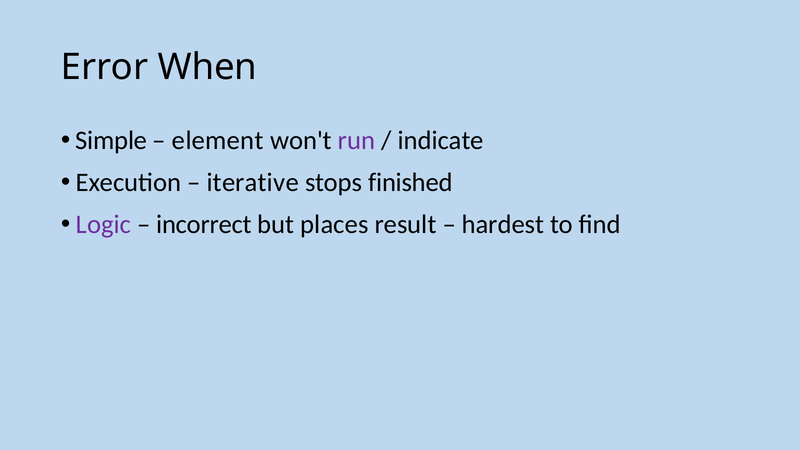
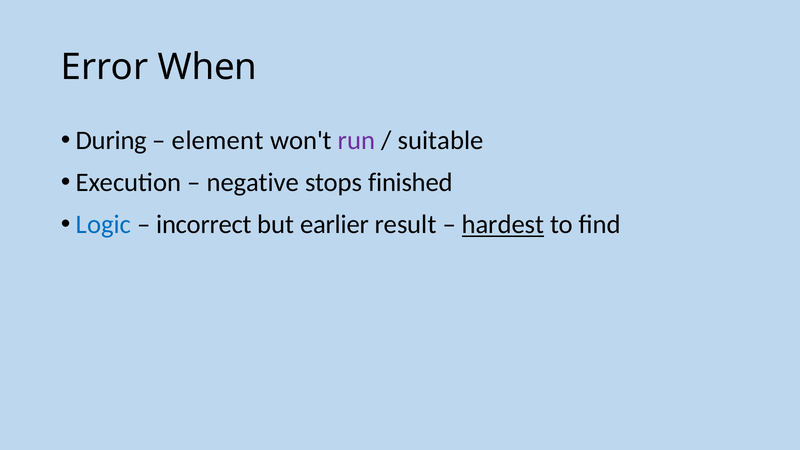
Simple: Simple -> During (111, 141)
indicate: indicate -> suitable (441, 141)
iterative: iterative -> negative (253, 183)
Logic colour: purple -> blue (104, 225)
places: places -> earlier (335, 225)
hardest underline: none -> present (503, 225)
